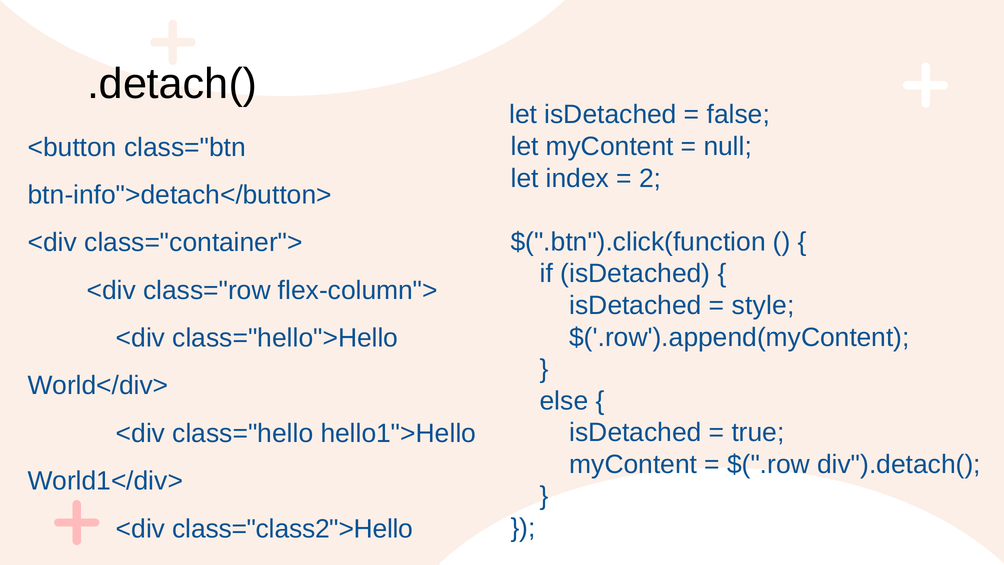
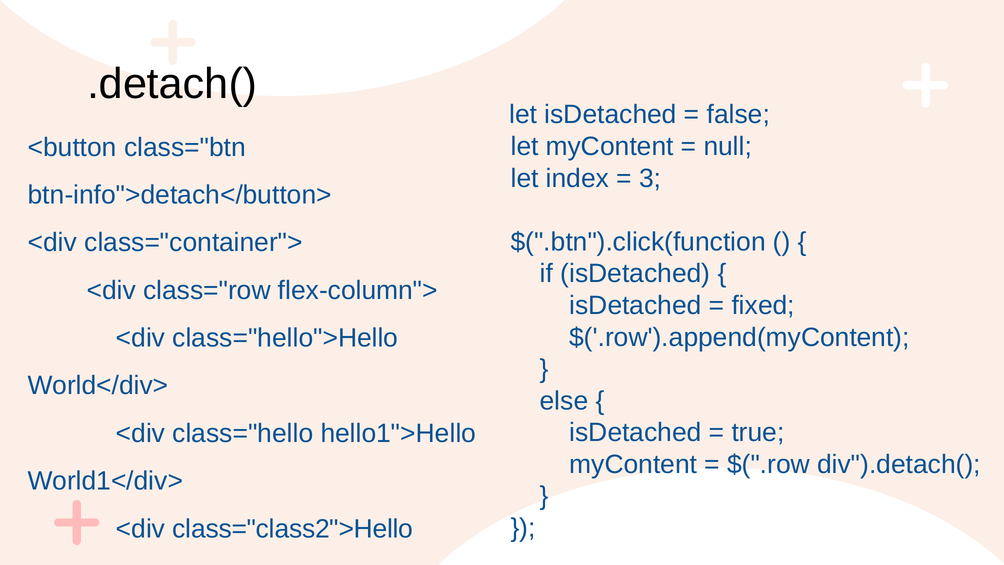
2: 2 -> 3 (650, 178)
style: style -> fixed (763, 305)
